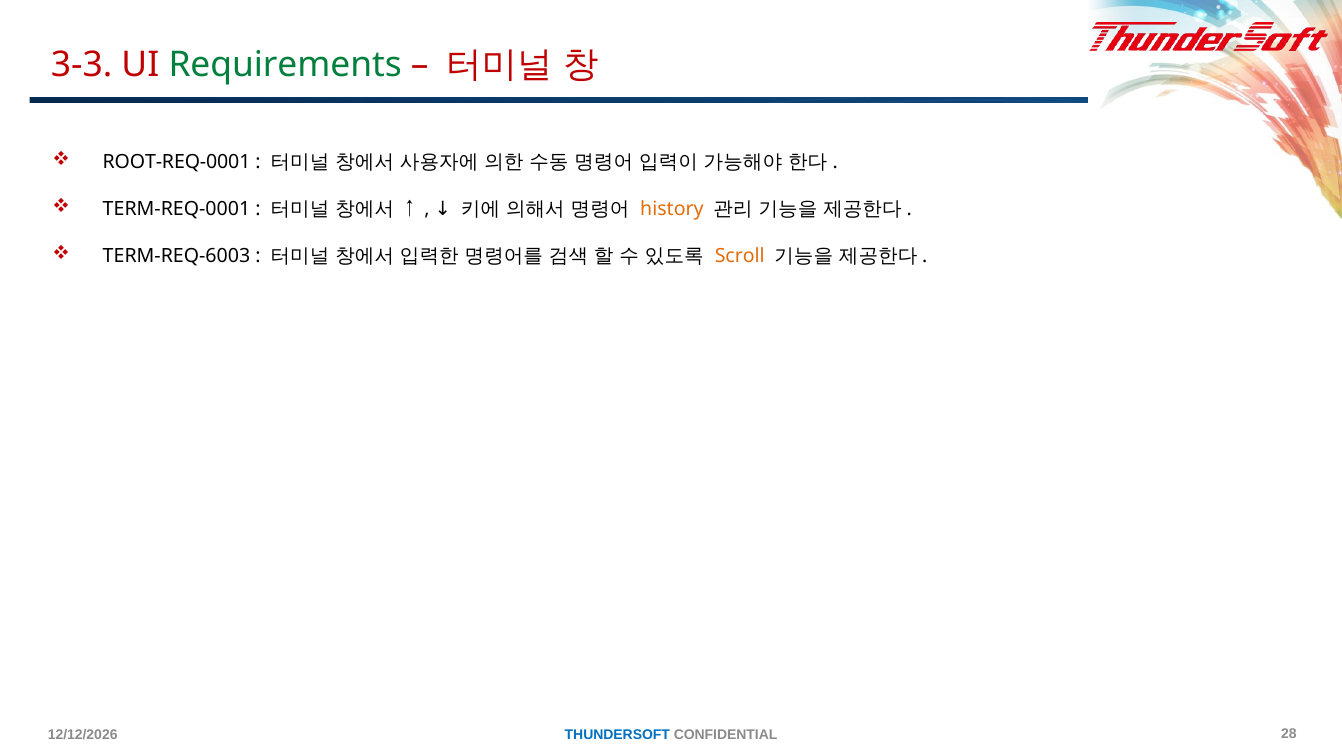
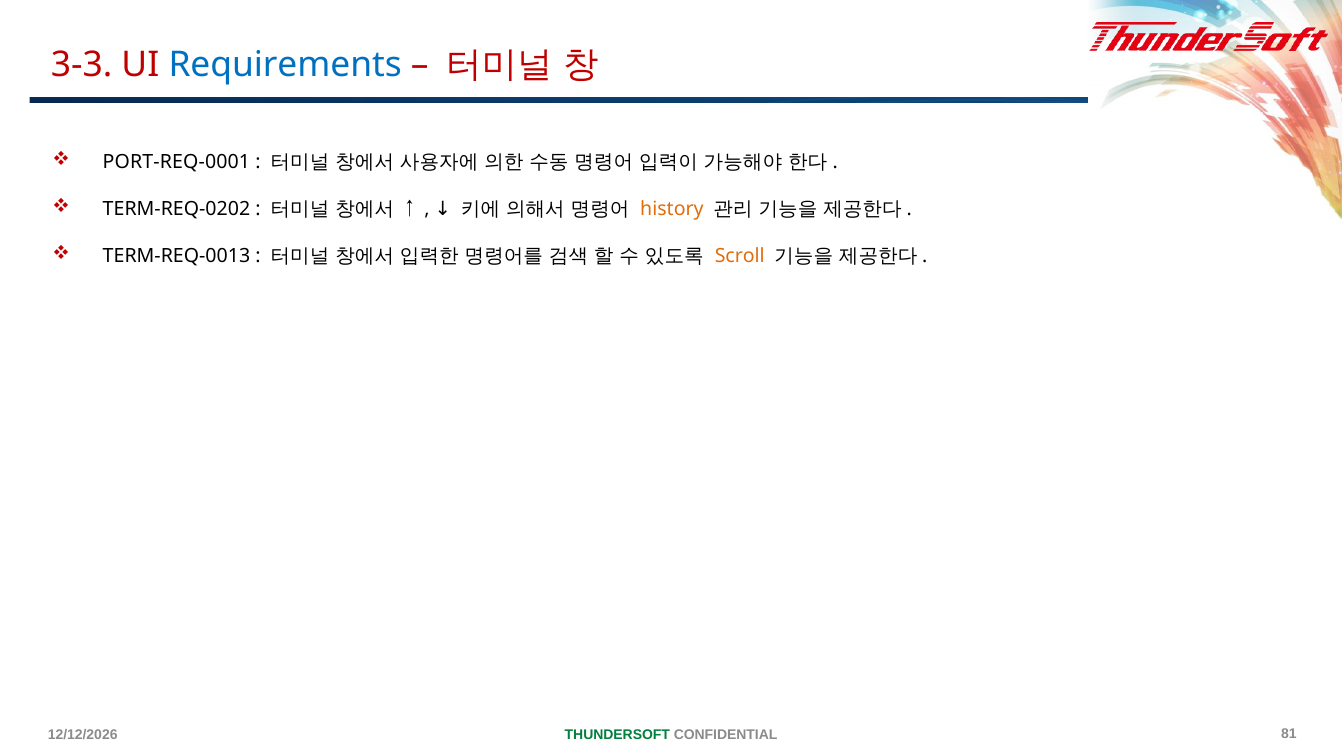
Requirements colour: green -> blue (285, 65)
ROOT-REQ-0001: ROOT-REQ-0001 -> PORT-REQ-0001 (176, 162)
TERM-REQ-0001: TERM-REQ-0001 -> TERM-REQ-0202 (177, 209)
TERM-REQ-6003: TERM-REQ-6003 -> TERM-REQ-0013 (177, 256)
THUNDERSOFT colour: blue -> green (617, 735)
28: 28 -> 81 (1289, 734)
